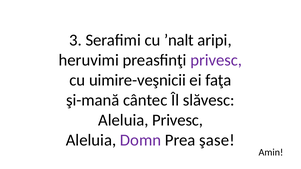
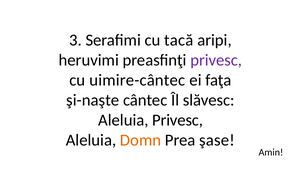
ʼnalt: ʼnalt -> tacă (179, 40)
uimire-veşnicii: uimire-veşnicii -> uimire-cântec (137, 80)
şi-mană: şi-mană -> şi-naşte (93, 100)
Domn colour: purple -> orange (141, 141)
